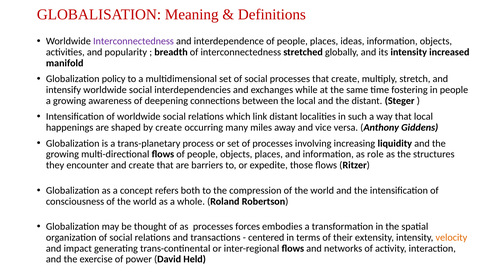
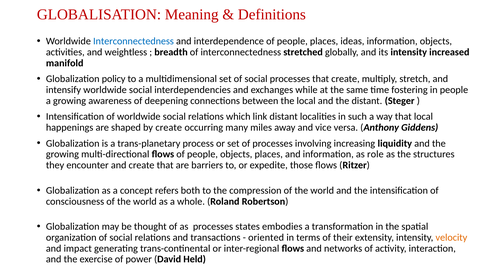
Interconnectedness colour: purple -> blue (133, 41)
popularity: popularity -> weightless (126, 52)
forces: forces -> states (248, 227)
centered: centered -> oriented (266, 238)
